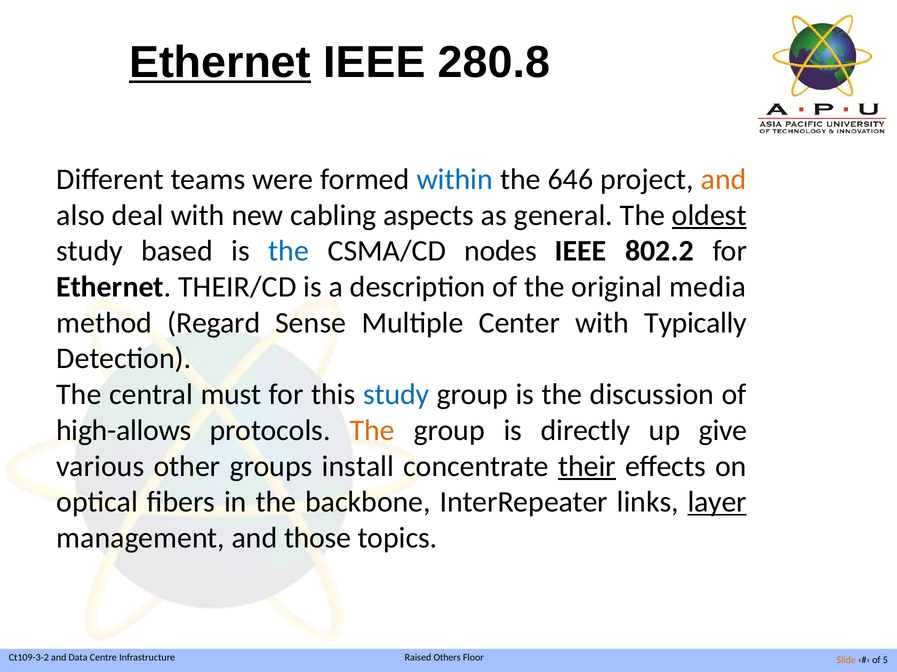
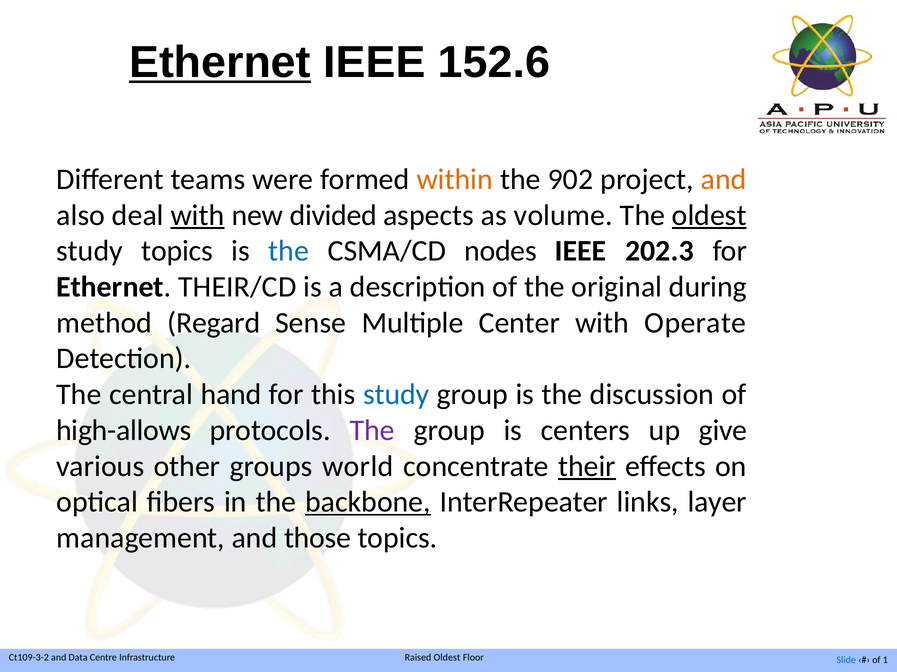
280.8: 280.8 -> 152.6 (494, 63)
within colour: blue -> orange (455, 180)
646: 646 -> 902 (571, 180)
with underline: none -> present (198, 216)
cabling: cabling -> divided (333, 216)
general: general -> volume (563, 216)
study based: based -> topics (177, 251)
802.2: 802.2 -> 202.3 (659, 251)
media: media -> during (708, 287)
Typically: Typically -> Operate (695, 323)
must: must -> hand (231, 395)
The colour: orange -> purple (372, 431)
directly: directly -> centers (586, 431)
install: install -> world (358, 467)
backbone underline: none -> present (368, 503)
layer underline: present -> none (717, 503)
Others: Others -> Oldest (447, 658)
Slide colour: orange -> blue (846, 661)
5: 5 -> 1 (885, 661)
